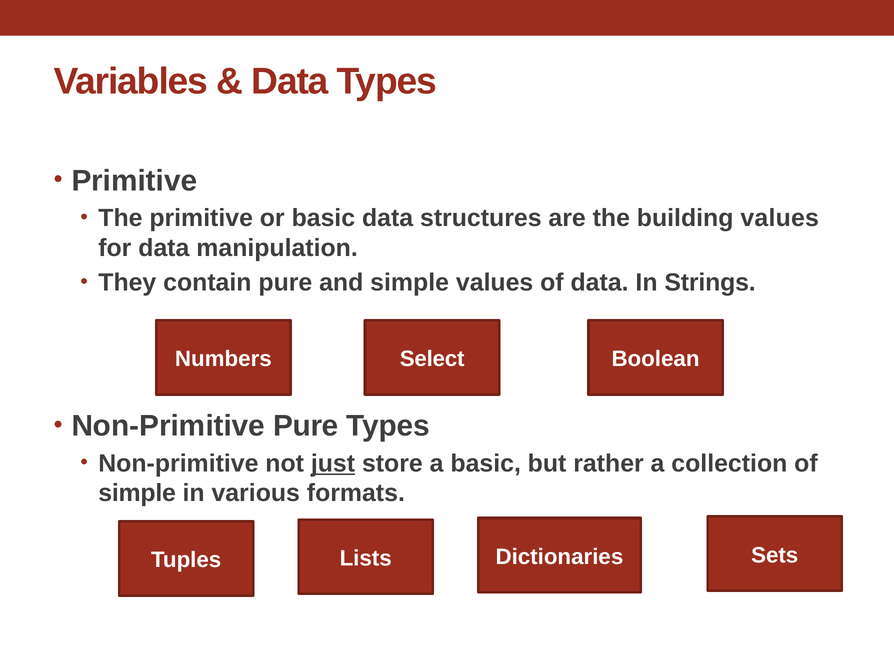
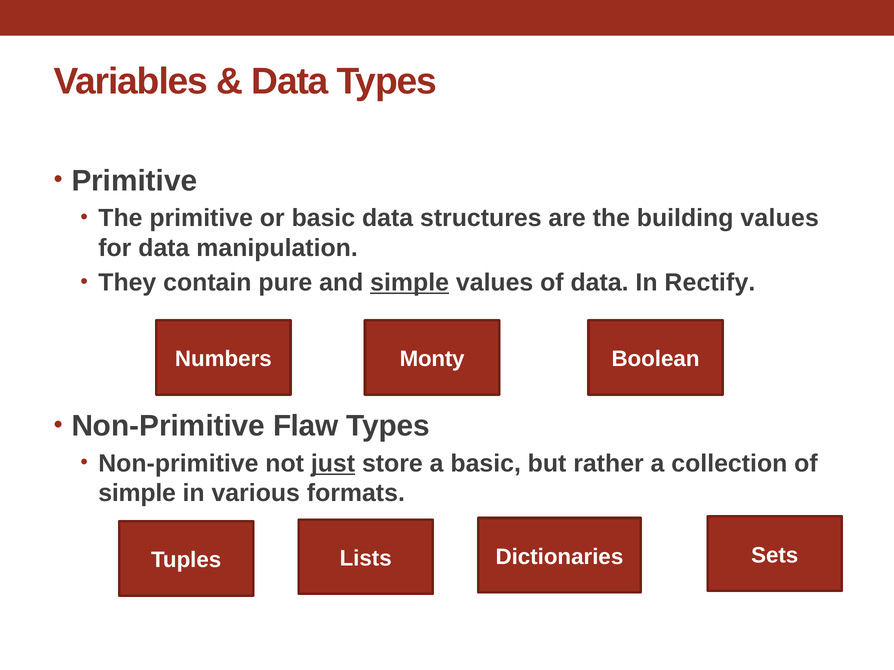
simple underline: none -> present (410, 283)
Strings: Strings -> Rectify (710, 283)
Select: Select -> Monty (432, 359)
Non-Primitive Pure: Pure -> Flaw (306, 426)
